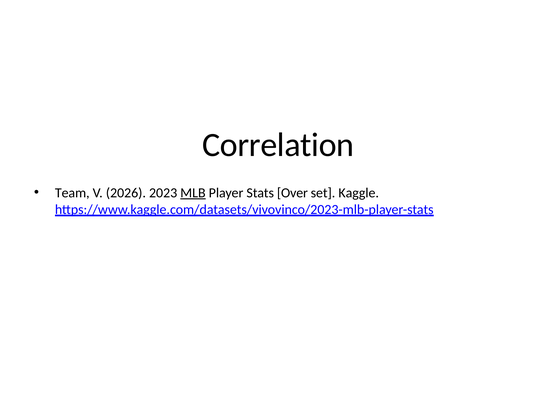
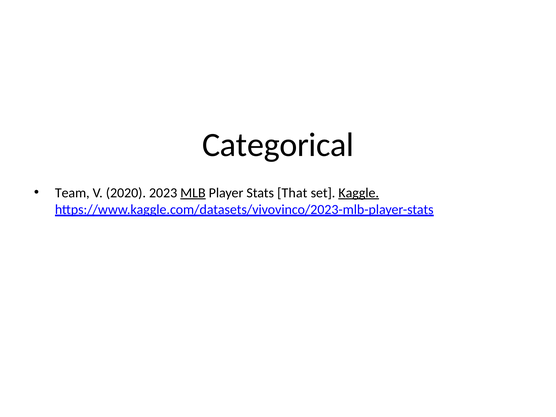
Correlation: Correlation -> Categorical (278, 145)
2026: 2026 -> 2020 (126, 193)
Over: Over -> That (292, 193)
Kaggle underline: none -> present (359, 193)
